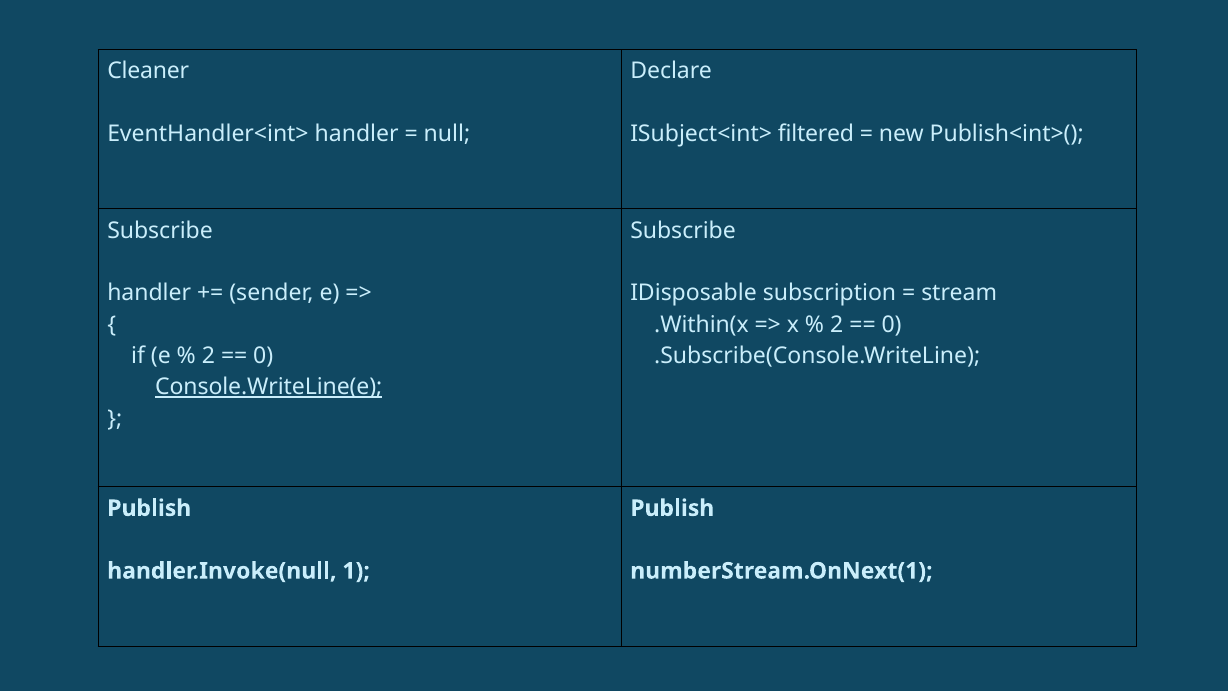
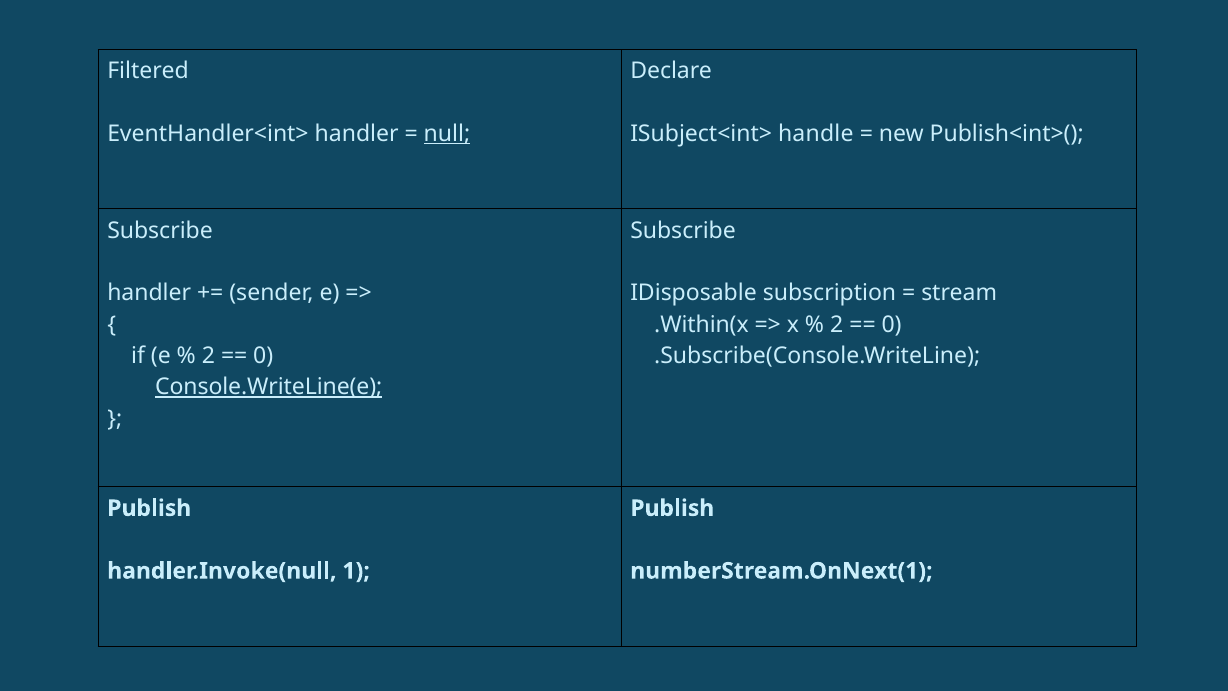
Cleaner: Cleaner -> Filtered (148, 71)
null underline: none -> present (447, 134)
filtered: filtered -> handle (816, 134)
